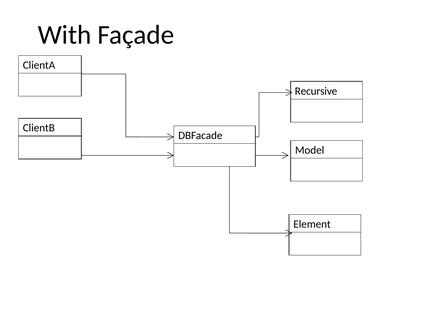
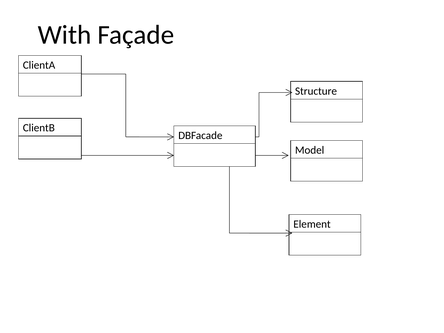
Recursive: Recursive -> Structure (316, 91)
